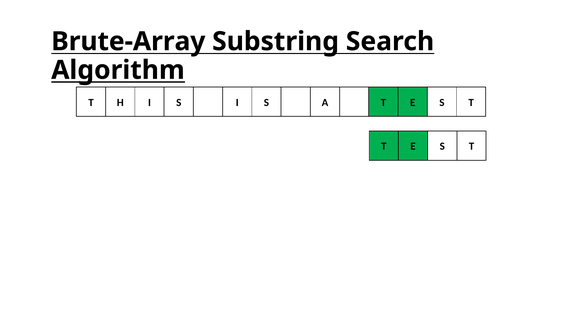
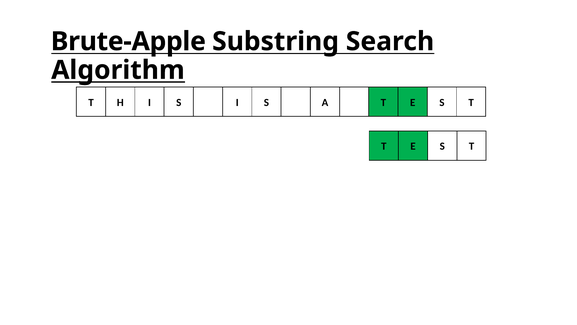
Brute-Array: Brute-Array -> Brute-Apple (128, 41)
